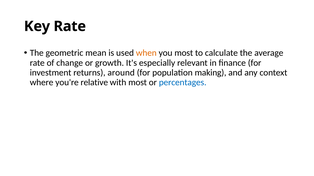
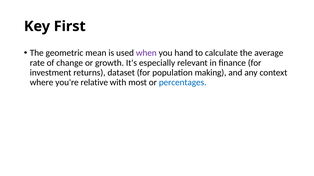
Key Rate: Rate -> First (70, 26)
when colour: orange -> purple (146, 53)
you most: most -> hand (184, 53)
around: around -> dataset (121, 73)
